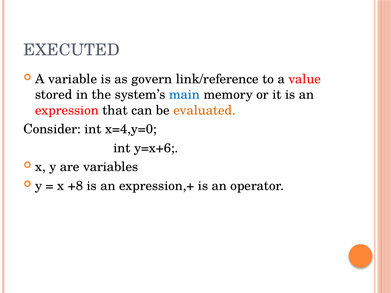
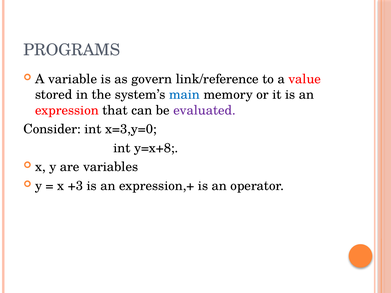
EXECUTED: EXECUTED -> PROGRAMS (72, 50)
evaluated colour: orange -> purple (204, 110)
x=4,y=0: x=4,y=0 -> x=3,y=0 (131, 129)
y=x+6: y=x+6 -> y=x+8 (156, 148)
+8: +8 -> +3 (75, 186)
